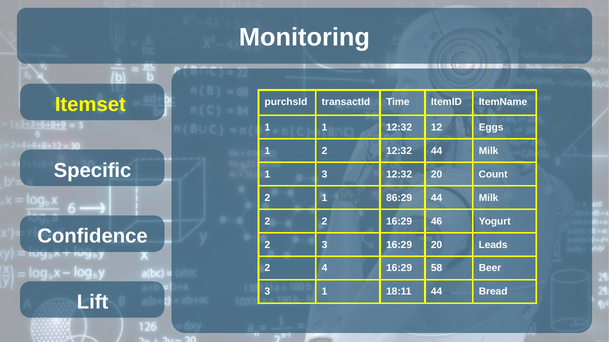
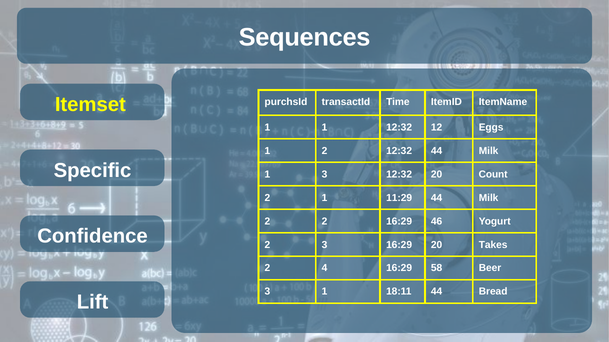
Monitoring: Monitoring -> Sequences (305, 38)
86:29: 86:29 -> 11:29 (399, 198)
Leads: Leads -> Takes (493, 245)
